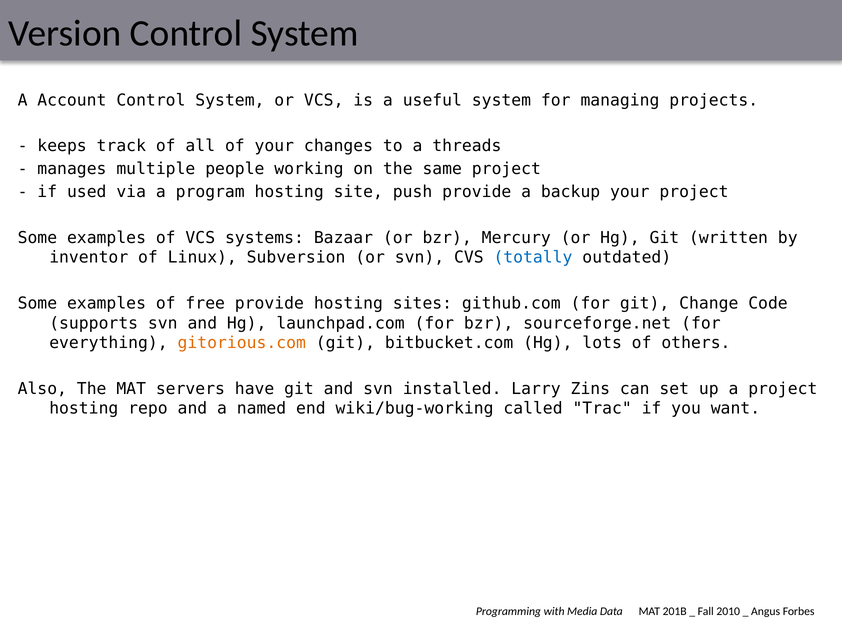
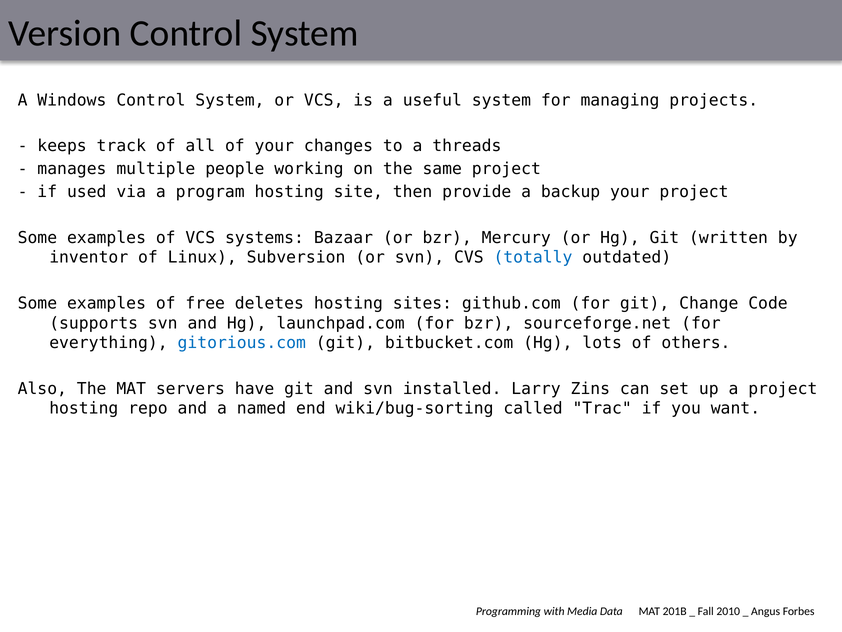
Account: Account -> Windows (72, 100)
push: push -> then (413, 192)
free provide: provide -> deletes (269, 303)
gitorious.com colour: orange -> blue (242, 343)
wiki/bug-working: wiki/bug-working -> wiki/bug-sorting (415, 408)
